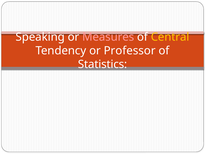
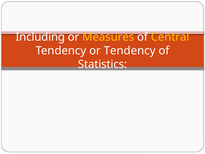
Speaking: Speaking -> Including (40, 37)
Measures colour: pink -> yellow (108, 37)
or Professor: Professor -> Tendency (130, 51)
